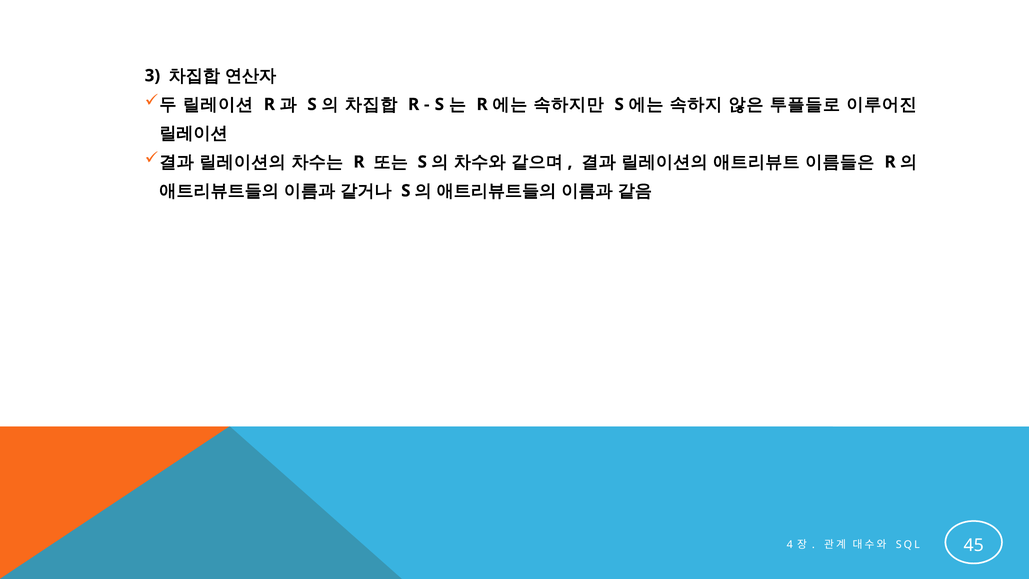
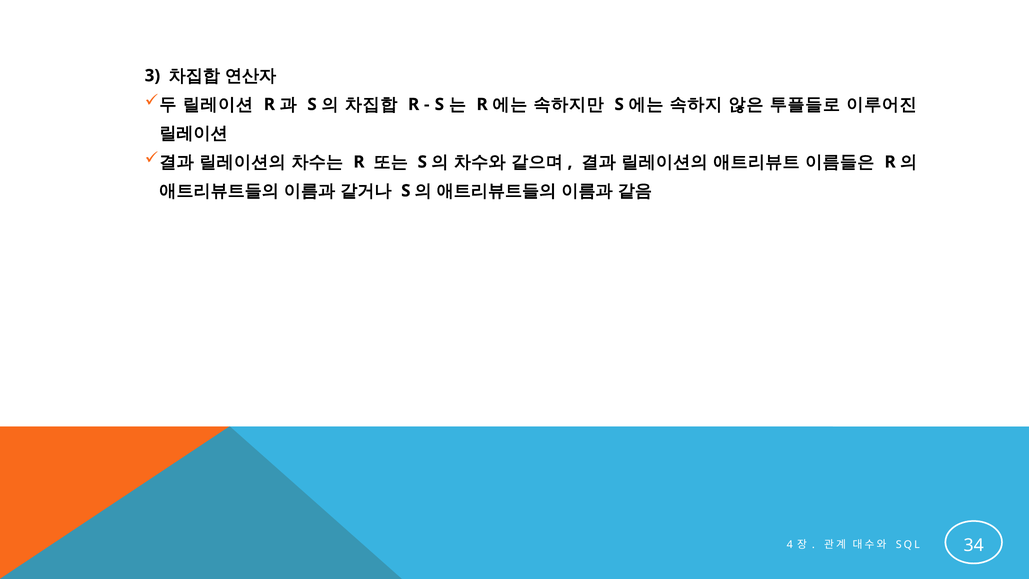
45: 45 -> 34 (974, 545)
